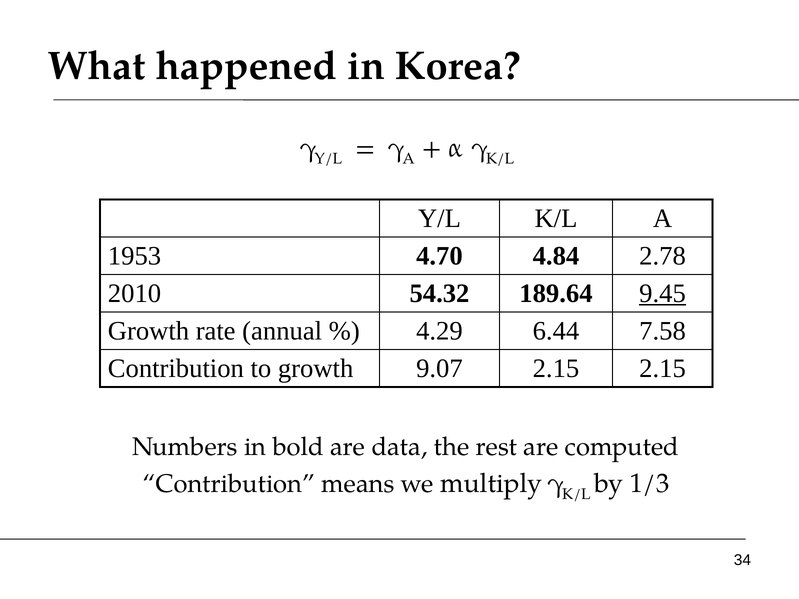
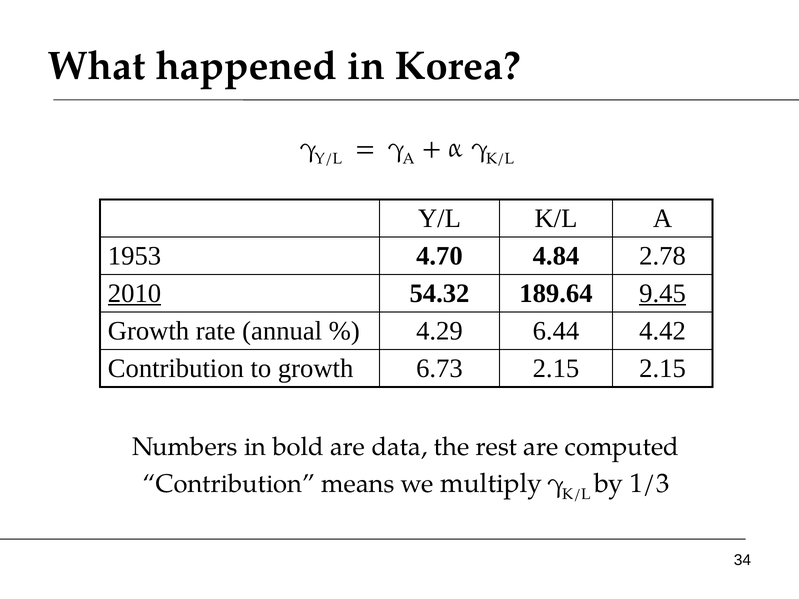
2010 underline: none -> present (135, 294)
7.58: 7.58 -> 4.42 (663, 331)
9.07: 9.07 -> 6.73 (439, 369)
